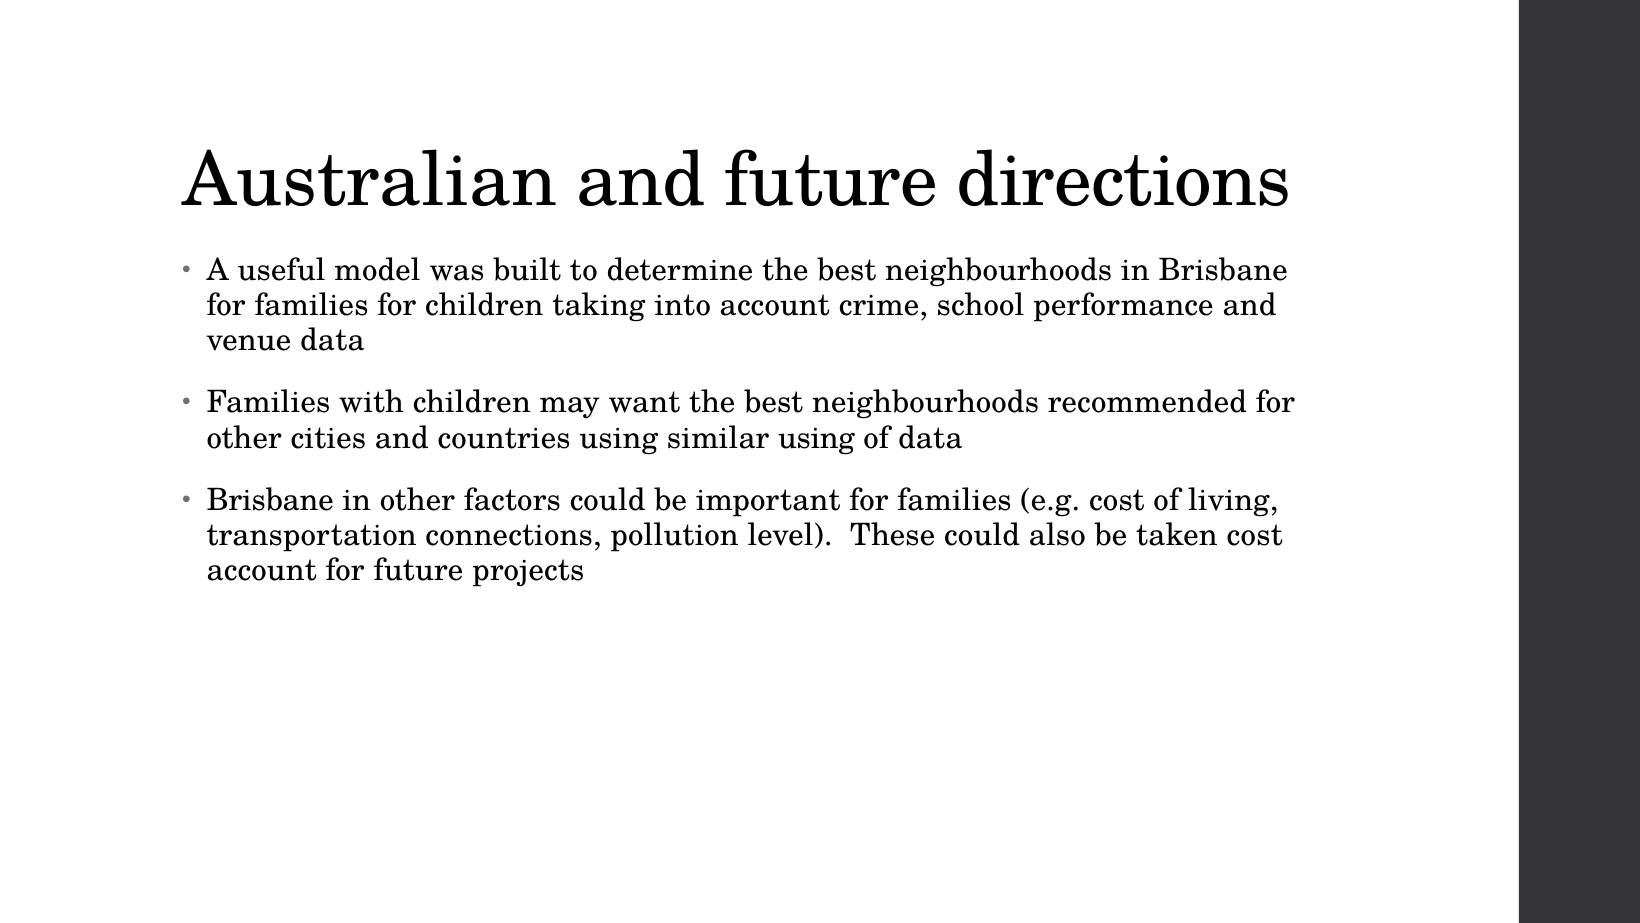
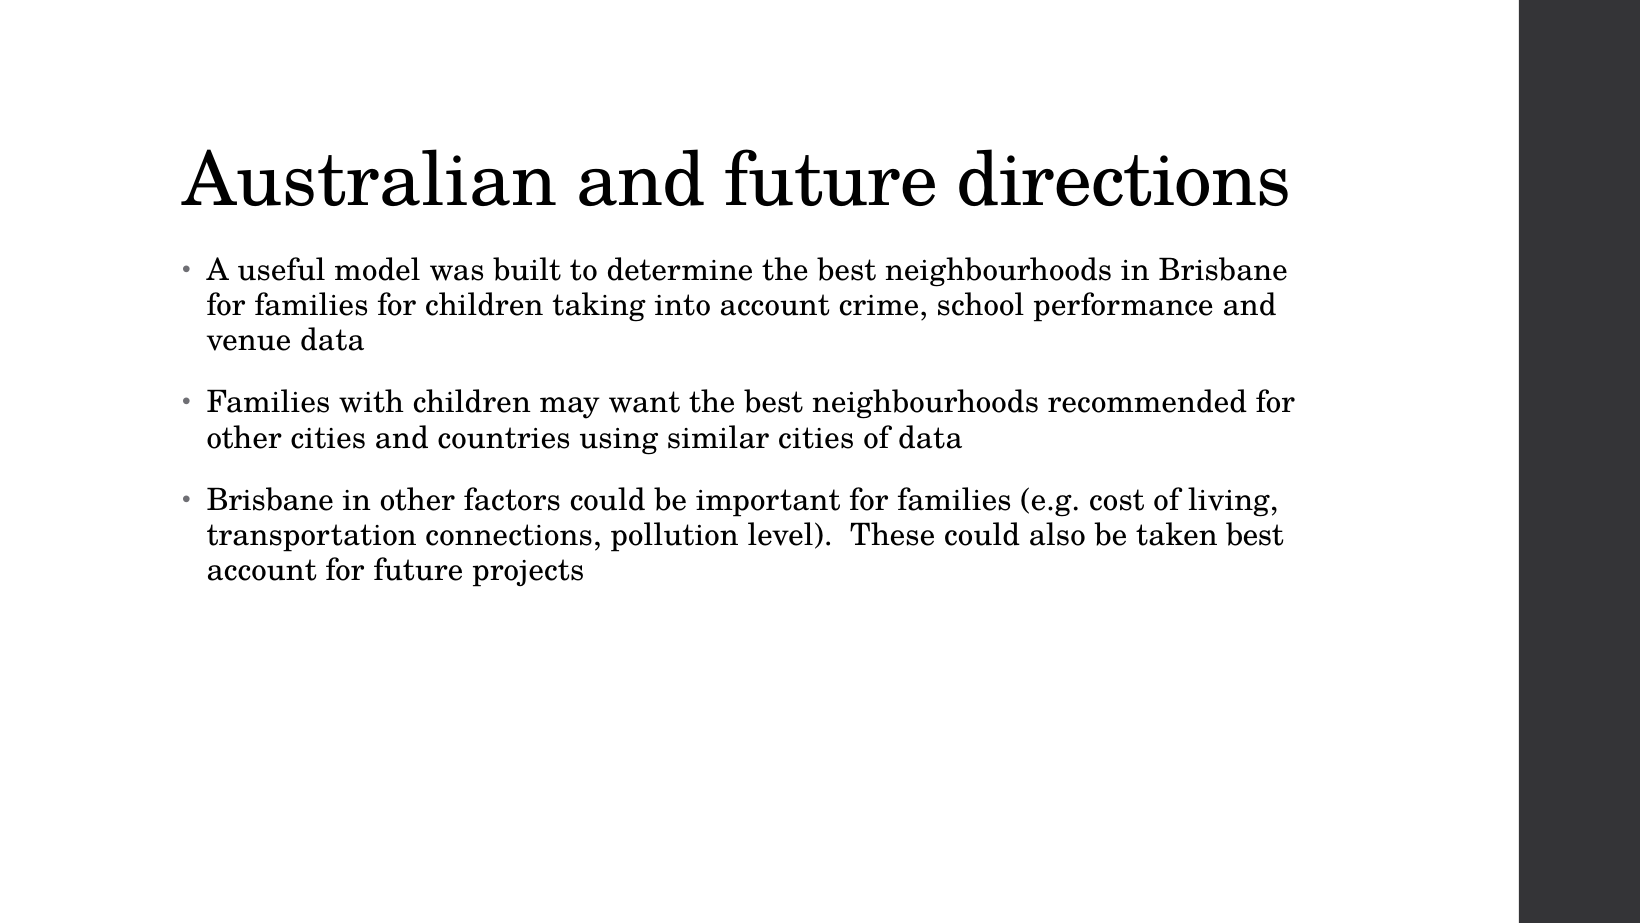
similar using: using -> cities (816, 438)
taken cost: cost -> best (1255, 535)
